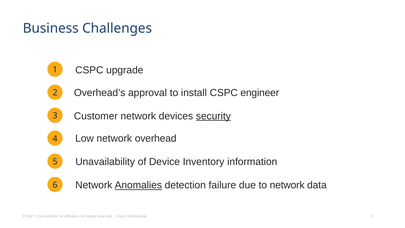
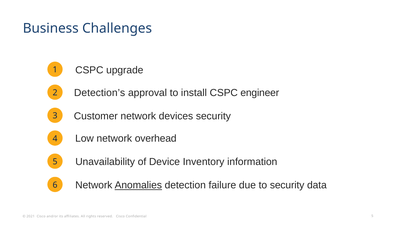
Overhead’s: Overhead’s -> Detection’s (100, 93)
security underline: present -> none (213, 116)
to network: network -> security (287, 185)
